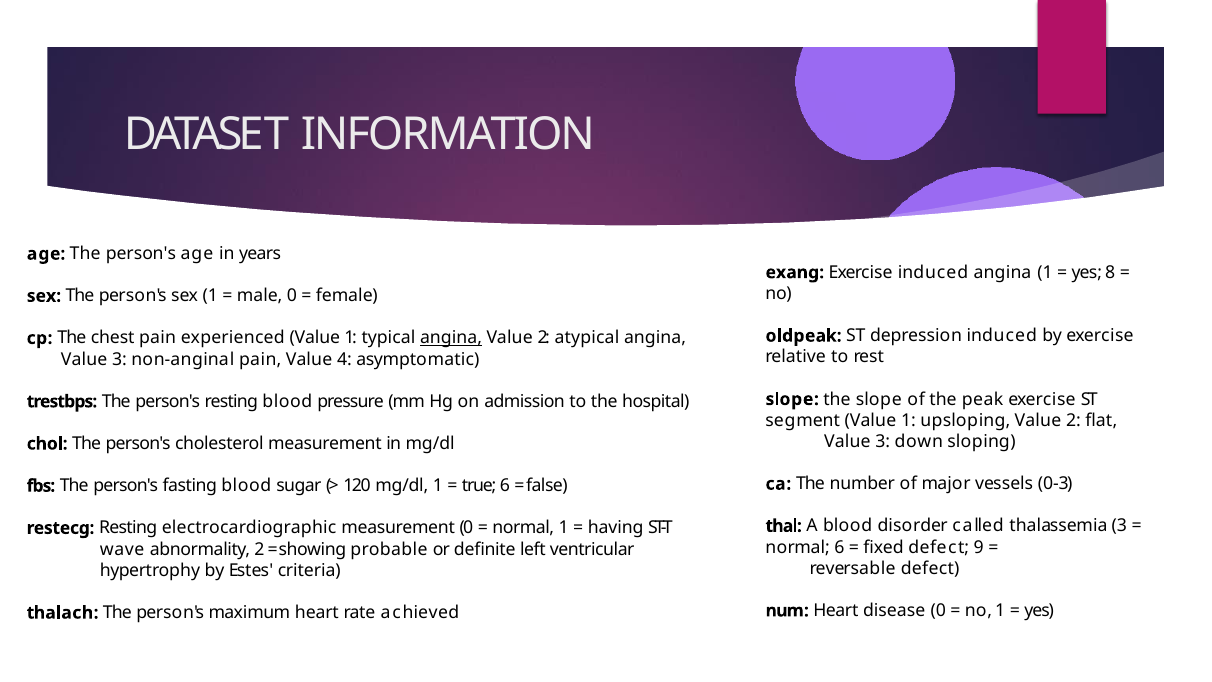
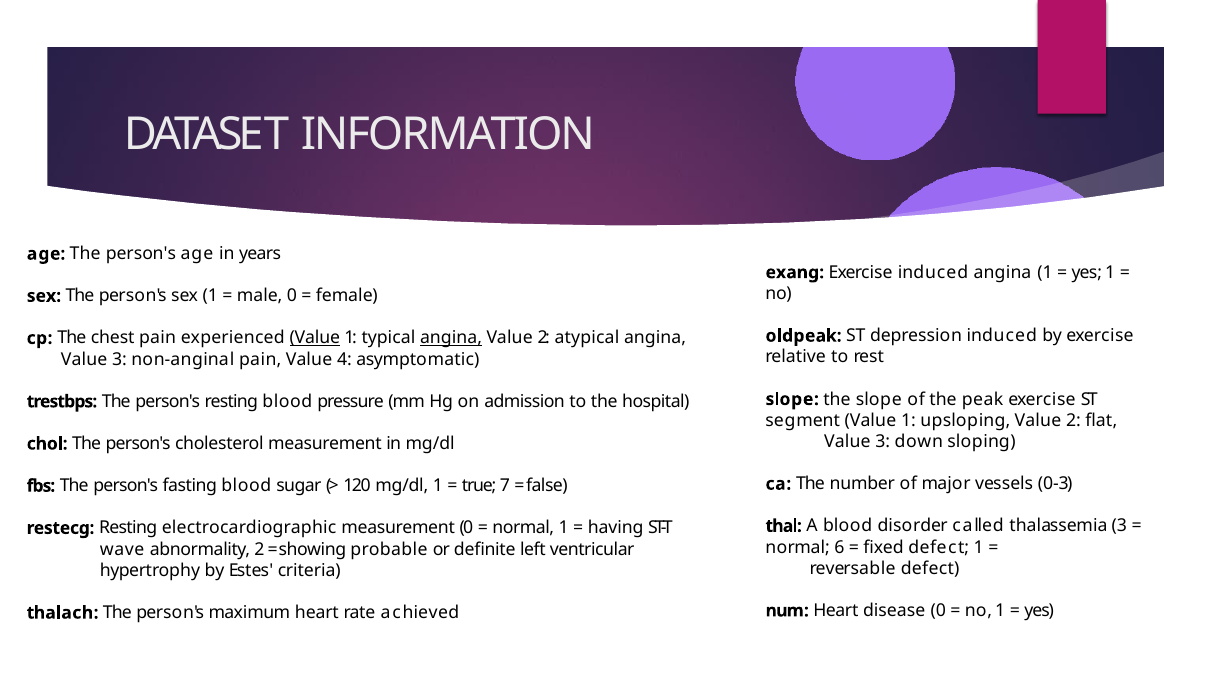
yes 8: 8 -> 1 (1110, 272)
Value underline: none -> present (315, 338)
true 6: 6 -> 7 (505, 486)
defect 9: 9 -> 1 (979, 547)
